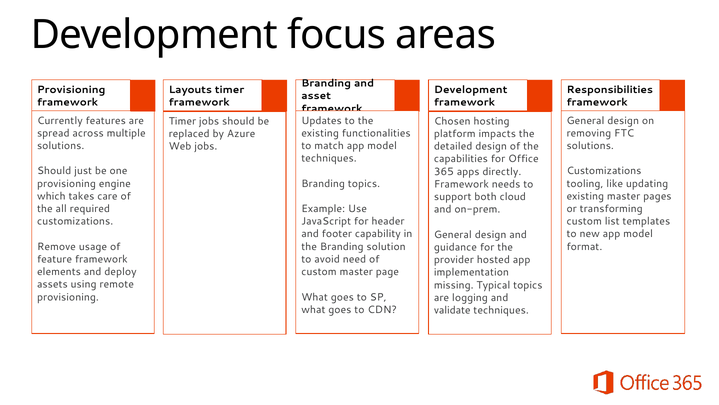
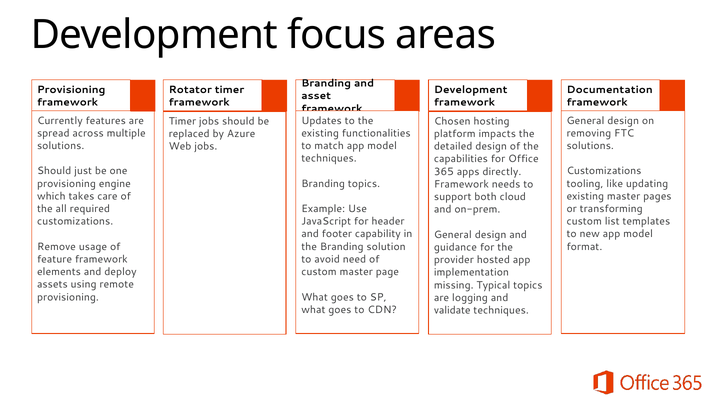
Layouts: Layouts -> Rotator (190, 90)
Responsibilities: Responsibilities -> Documentation (610, 90)
